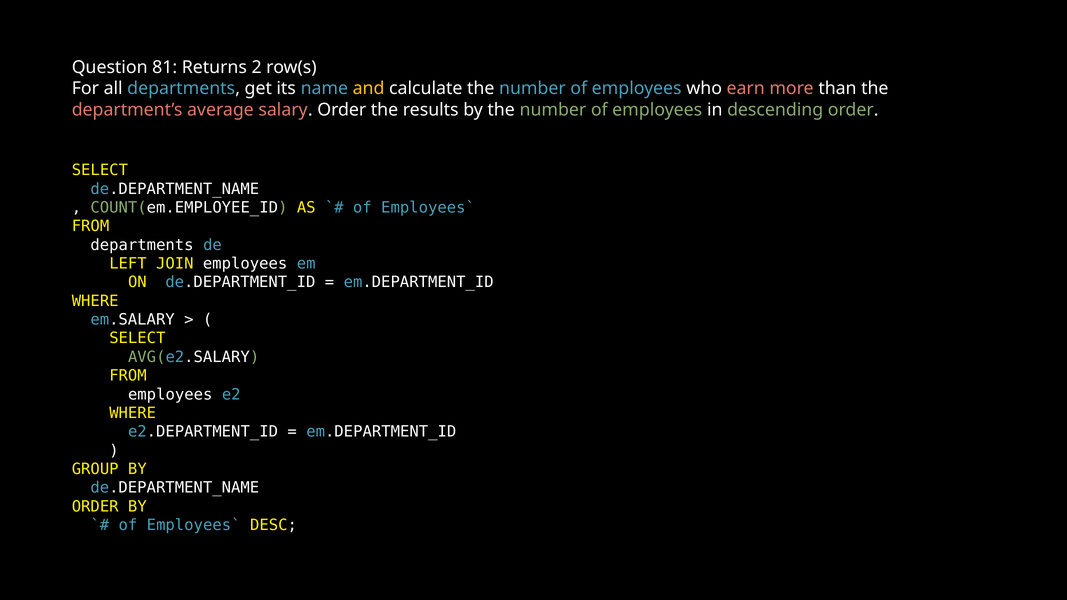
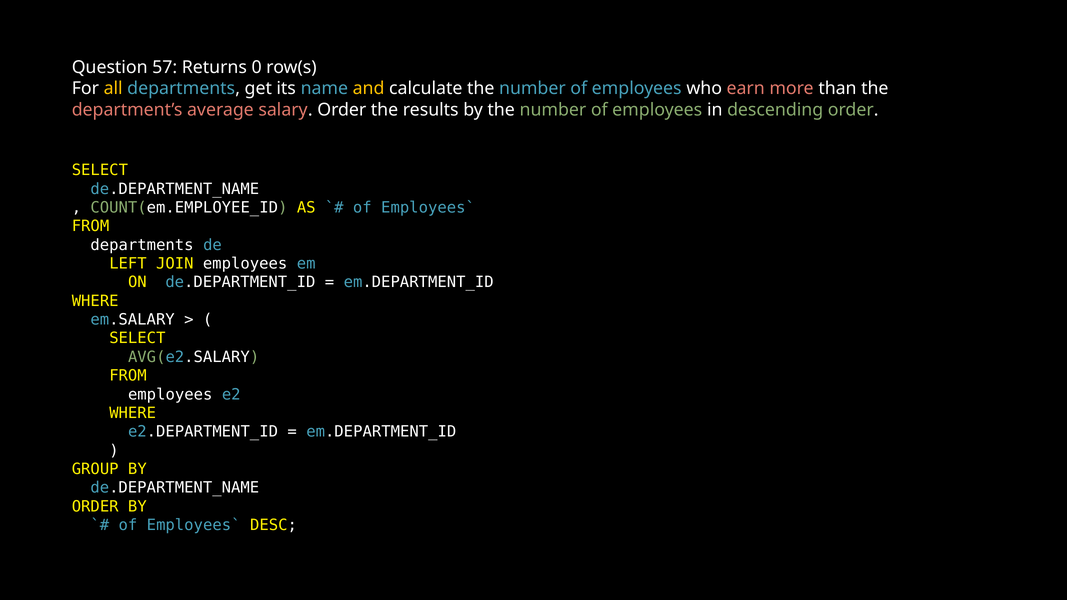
81: 81 -> 57 (165, 67)
2: 2 -> 0 (257, 67)
all colour: white -> yellow (113, 89)
